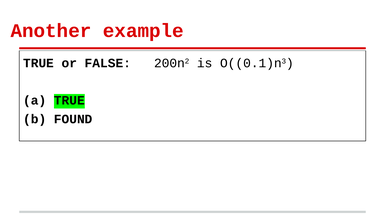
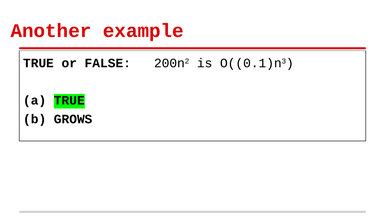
FOUND: FOUND -> GROWS (73, 119)
